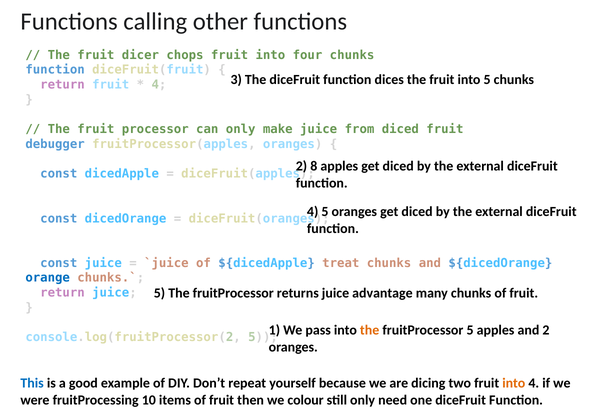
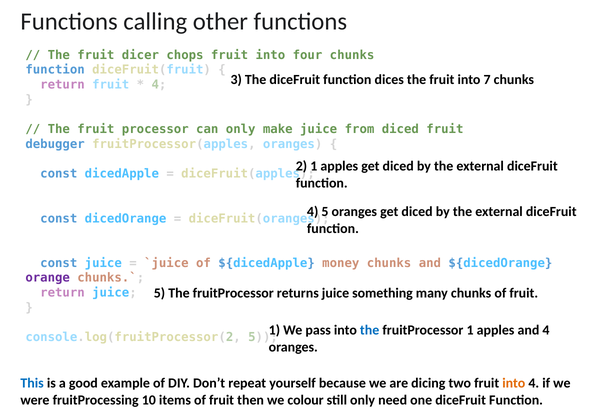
into 5: 5 -> 7 (487, 79)
8: 8 -> 1 (314, 166)
treat: treat -> money (341, 263)
orange colour: blue -> purple (48, 278)
advantage: advantage -> something (382, 293)
the colour: orange -> blue (370, 330)
fruitProcessor 5: 5 -> 1 (470, 330)
and 2: 2 -> 4 (546, 330)
